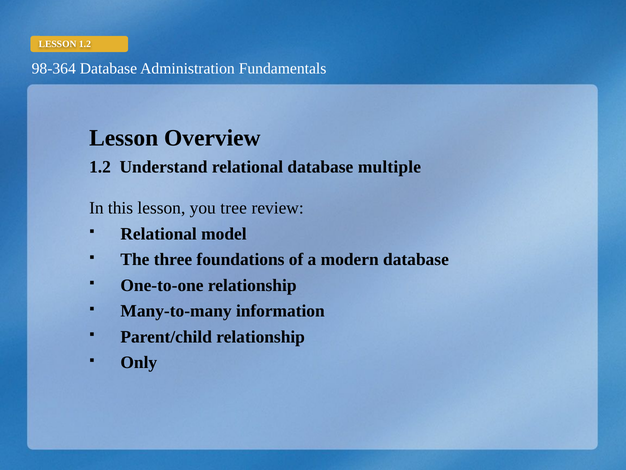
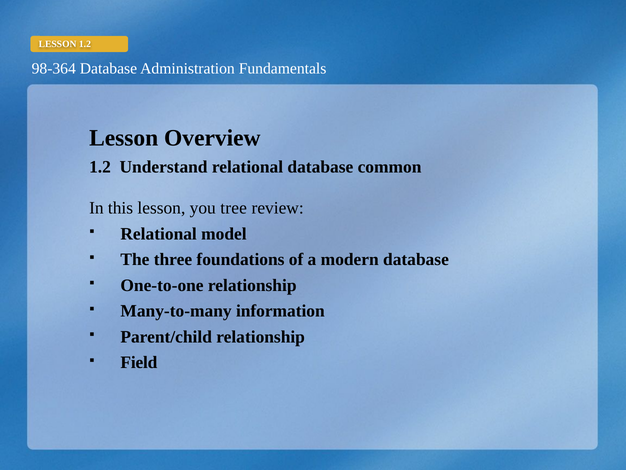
multiple: multiple -> common (390, 167)
Only: Only -> Field (139, 362)
